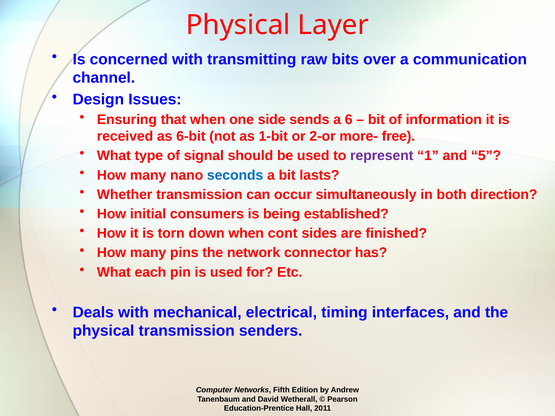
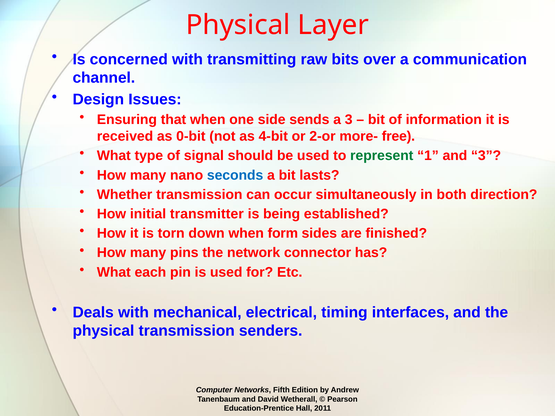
a 6: 6 -> 3 (349, 120)
6-bit: 6-bit -> 0-bit (191, 136)
1-bit: 1-bit -> 4-bit (273, 136)
represent colour: purple -> green (382, 156)
and 5: 5 -> 3 (486, 156)
consumers: consumers -> transmitter (207, 214)
cont: cont -> form (283, 233)
